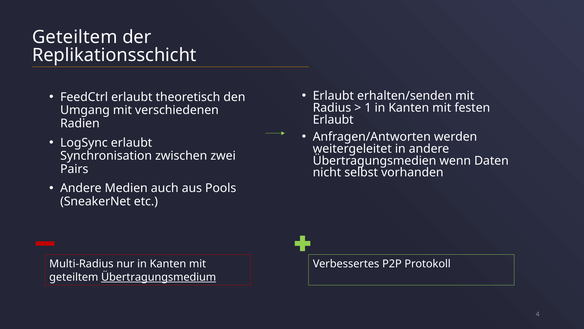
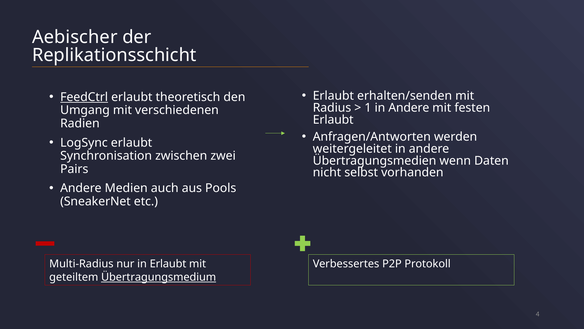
Geteiltem: Geteiltem -> Aebischer (75, 37)
FeedCtrl underline: none -> present (84, 97)
1 in Kanten: Kanten -> Andere (409, 108)
nur in Kanten: Kanten -> Erlaubt (168, 264)
